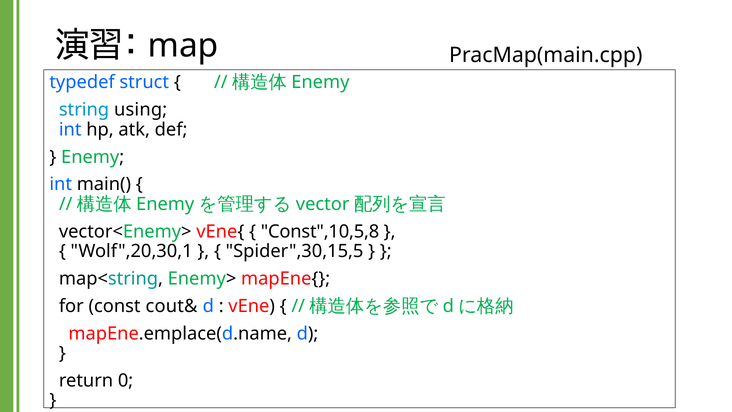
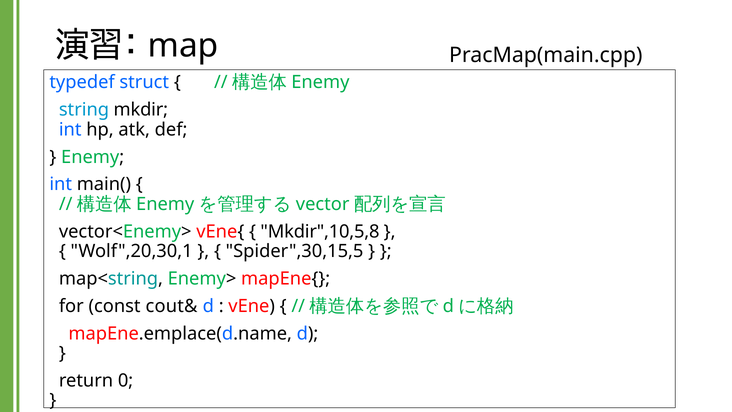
using: using -> mkdir (141, 110)
Const",10,5,8: Const",10,5,8 -> Mkdir",10,5,8 (320, 231)
